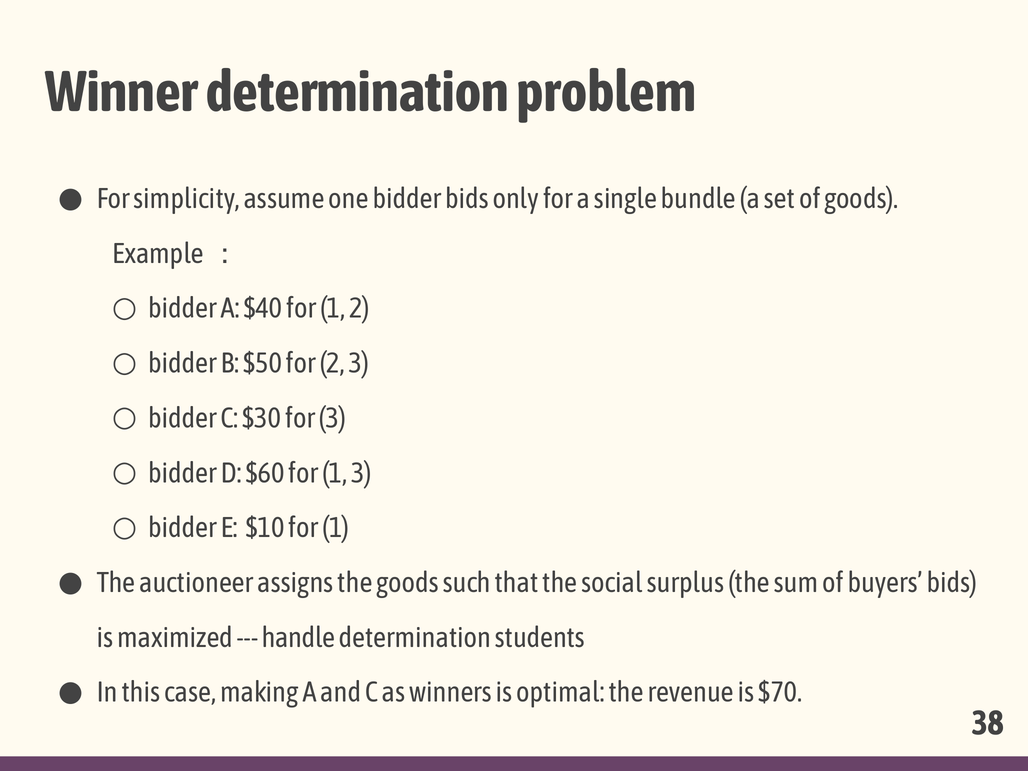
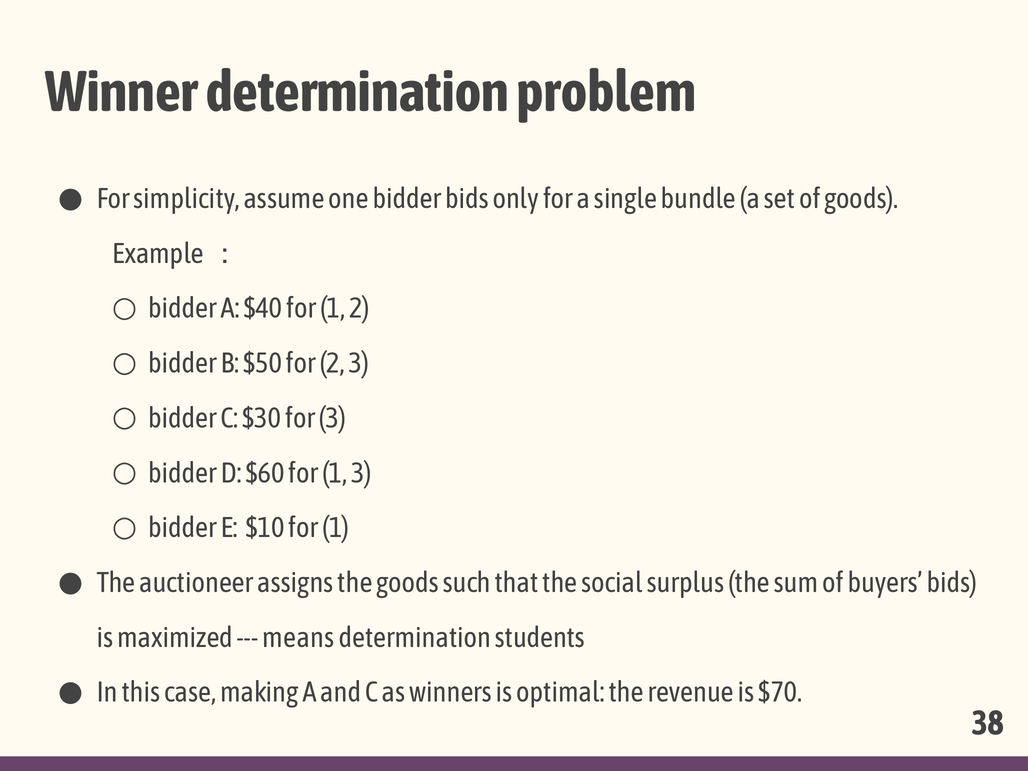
handle: handle -> means (298, 638)
